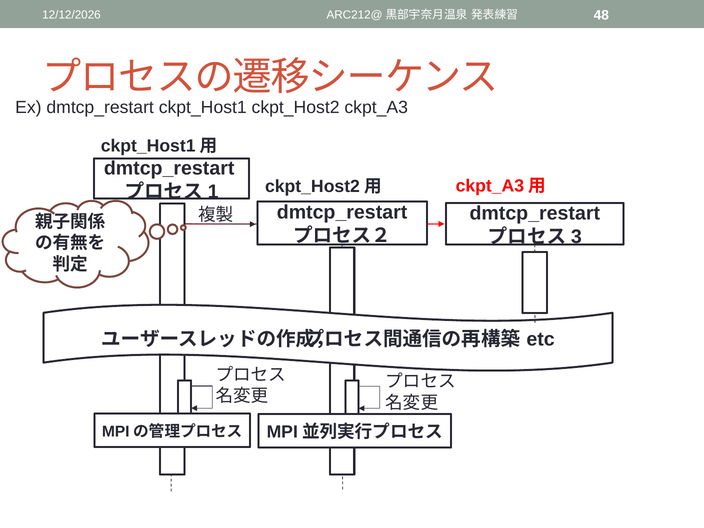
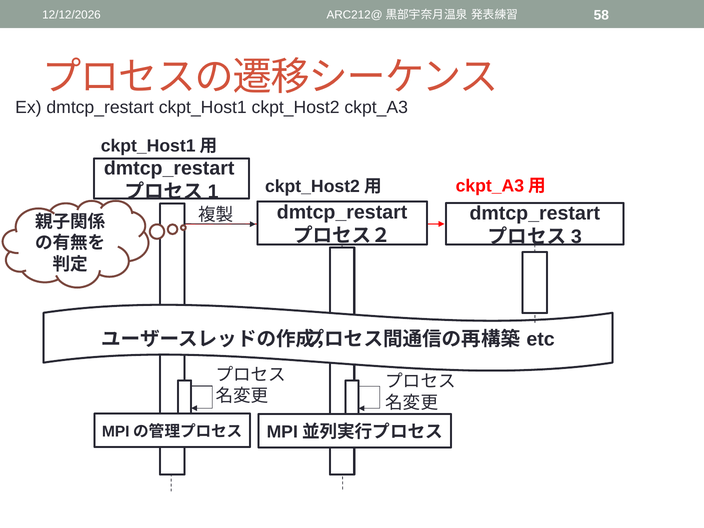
48: 48 -> 58 (601, 15)
